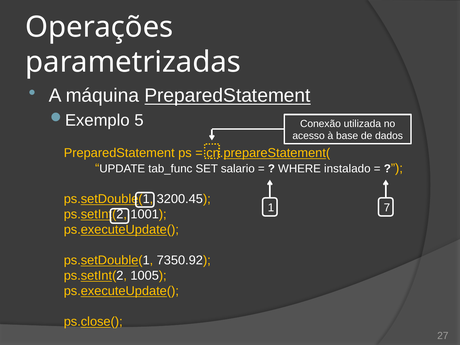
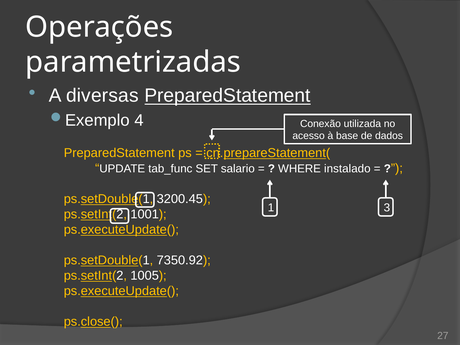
máquina: máquina -> diversas (102, 96)
5: 5 -> 4 (139, 120)
7: 7 -> 3 (387, 208)
